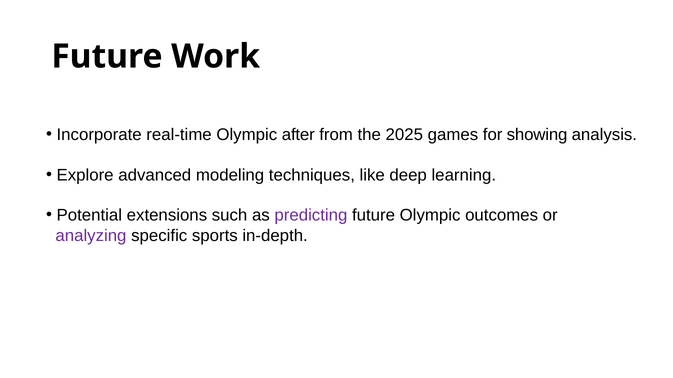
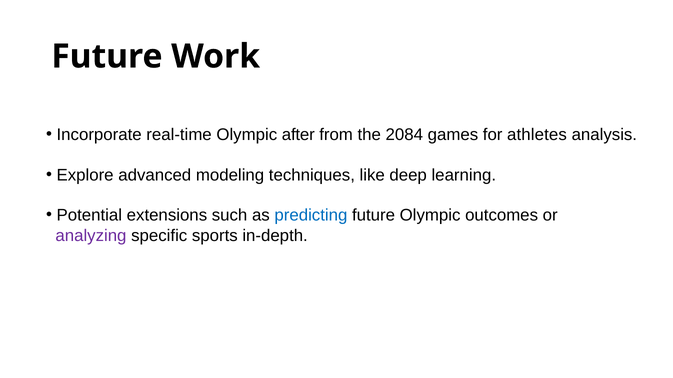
2025: 2025 -> 2084 (404, 135)
showing: showing -> athletes (537, 135)
predicting colour: purple -> blue (311, 216)
